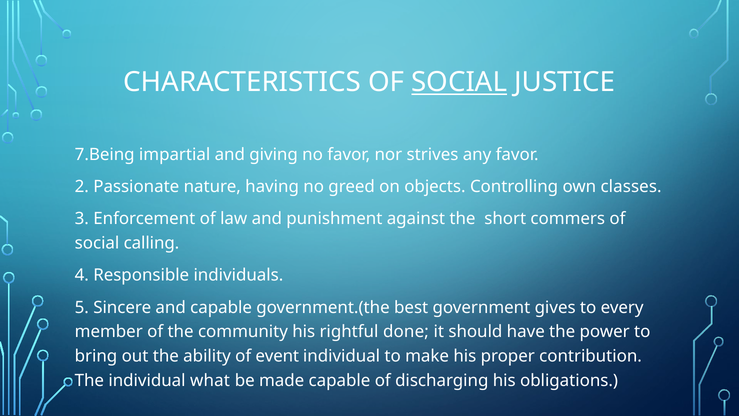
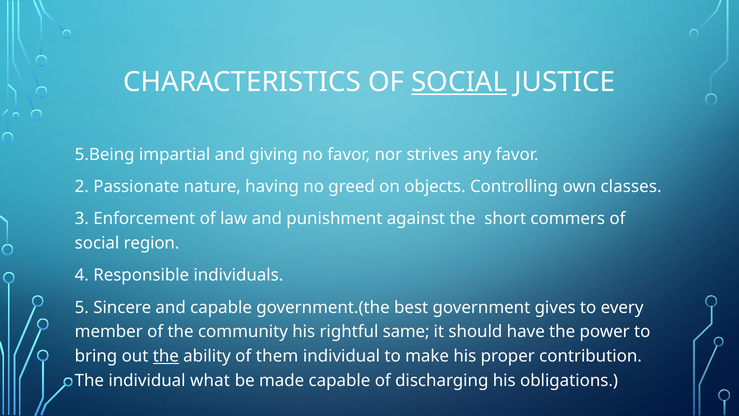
7.Being: 7.Being -> 5.Being (105, 155)
calling: calling -> region (151, 243)
done: done -> same (406, 332)
the underline: none -> present (166, 356)
event: event -> them (277, 356)
